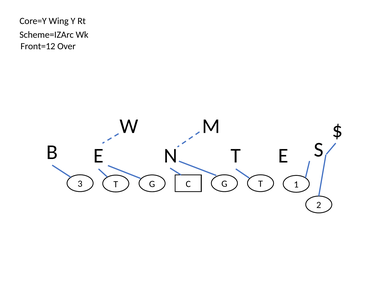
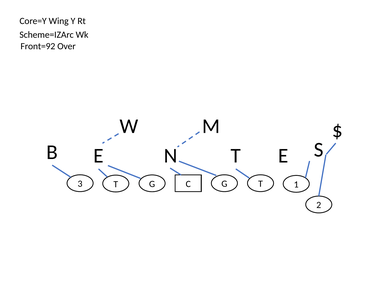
Front=12: Front=12 -> Front=92 (38, 46)
